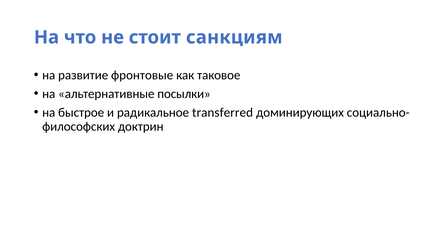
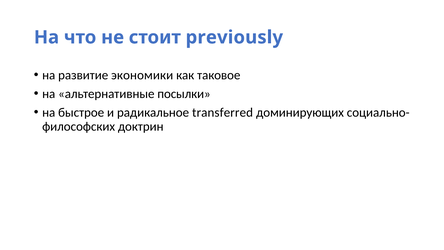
санкциям: санкциям -> previously (234, 37)
фронтовые: фронтовые -> экономики (142, 75)
